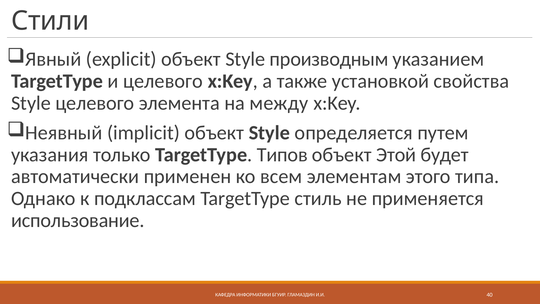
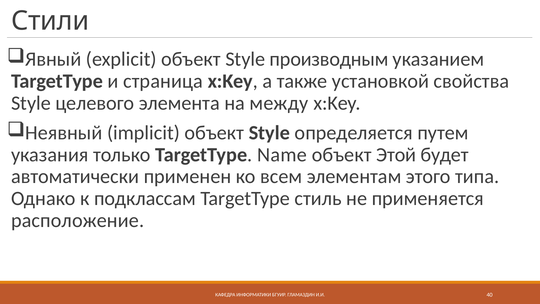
и целевого: целевого -> страница (163, 81)
Типов: Типов -> Name (282, 155)
использование: использование -> расположение (78, 220)
